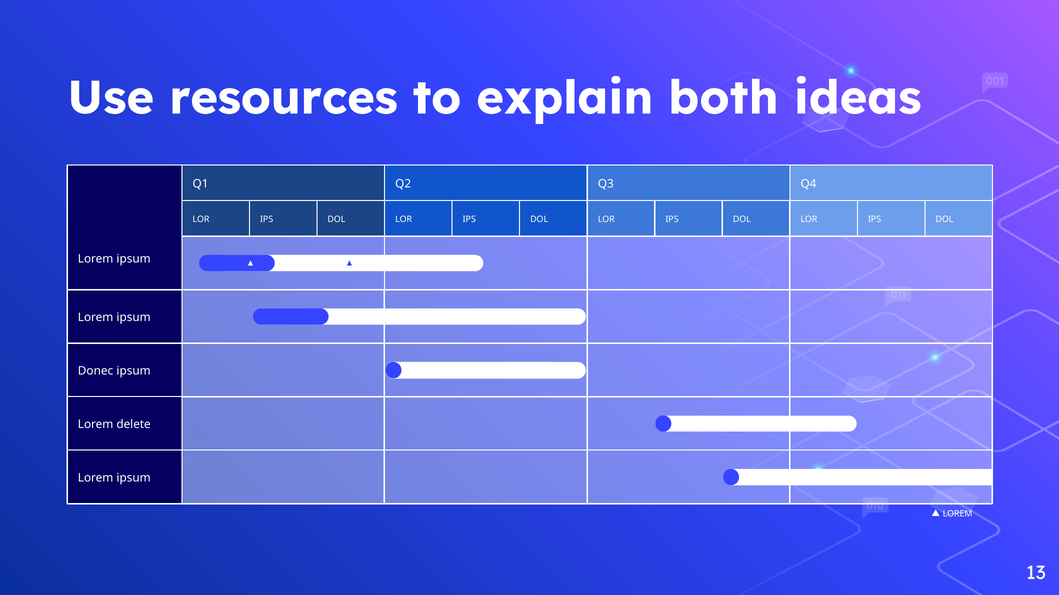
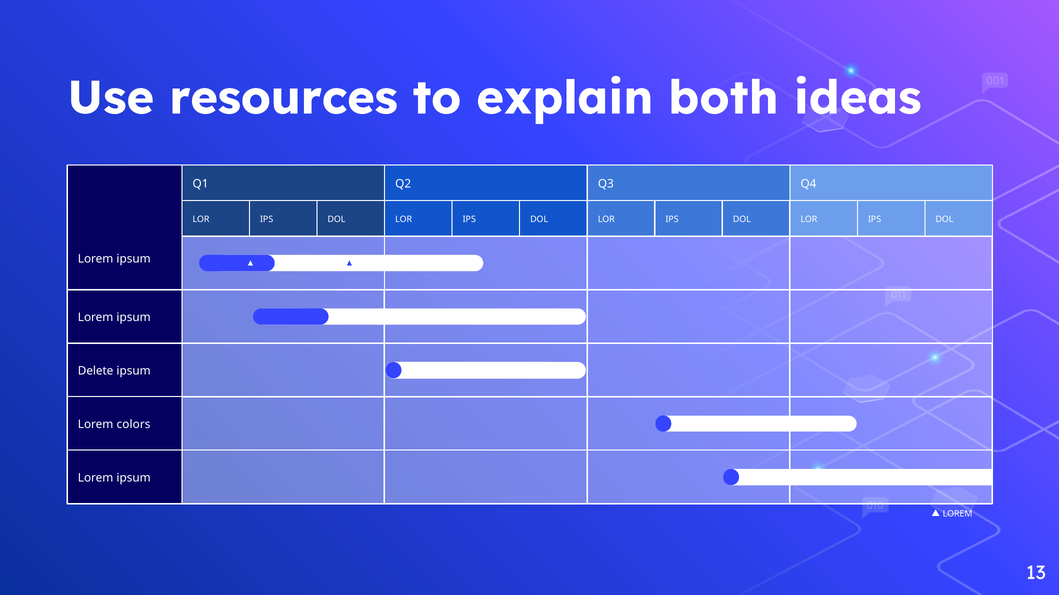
Donec: Donec -> Delete (96, 371)
delete: delete -> colors (134, 425)
